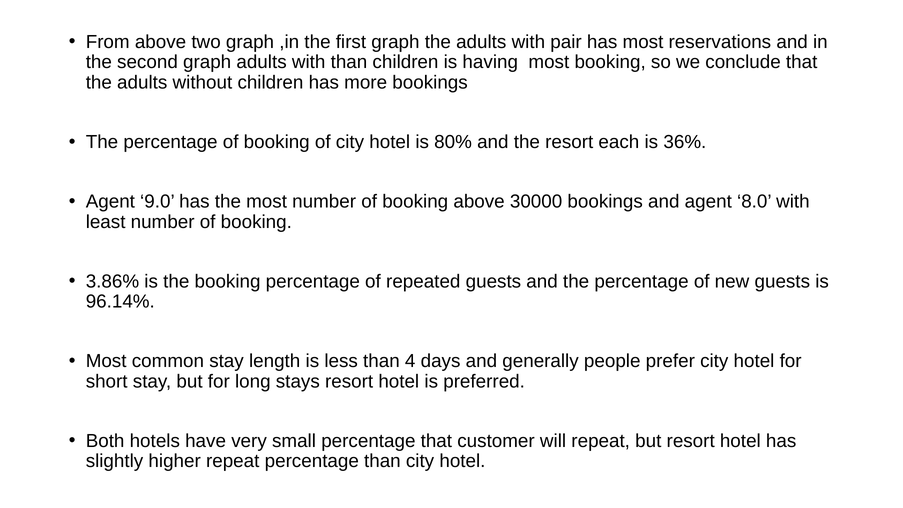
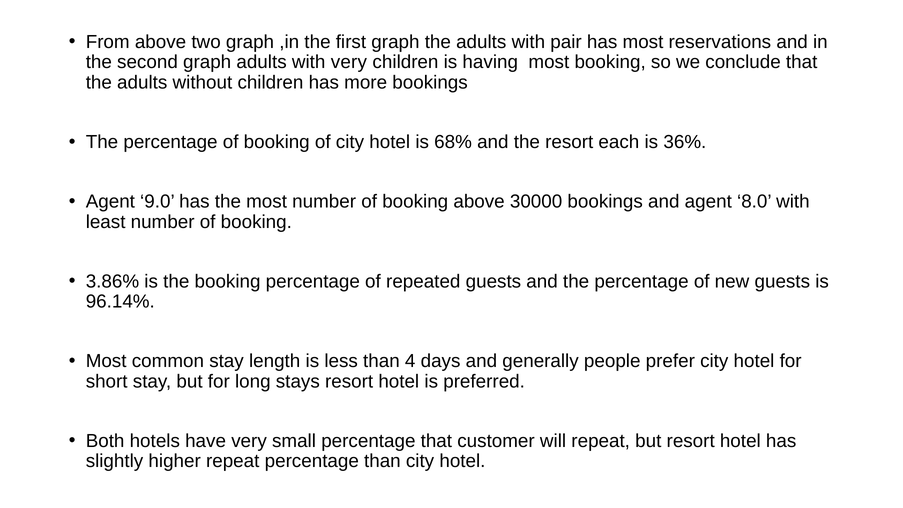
with than: than -> very (349, 62)
80%: 80% -> 68% (453, 142)
